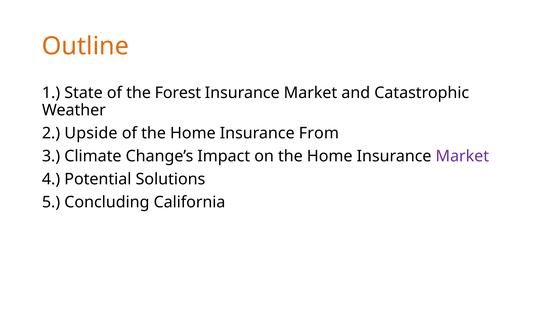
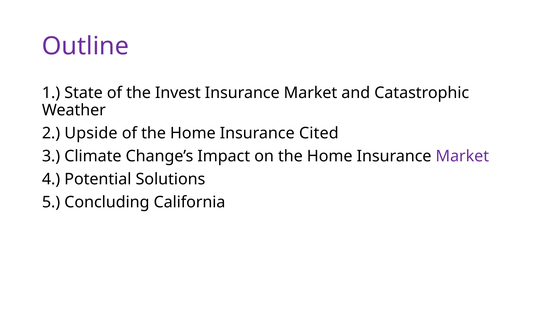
Outline colour: orange -> purple (85, 46)
Forest: Forest -> Invest (178, 93)
From: From -> Cited (319, 133)
